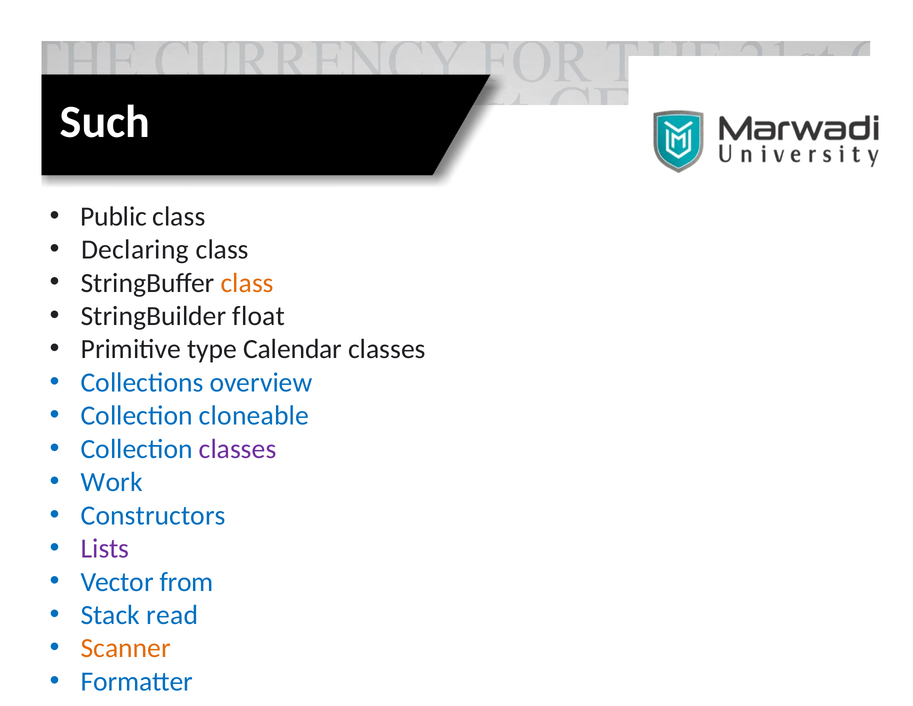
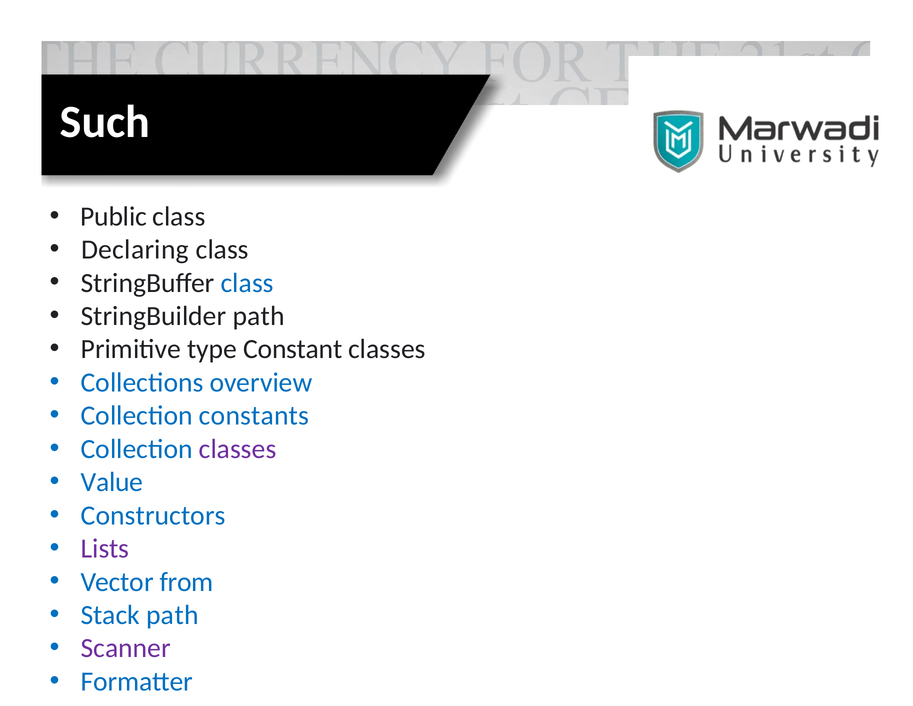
class colour: orange -> blue (247, 283)
StringBuilder float: float -> path (259, 316)
Calendar: Calendar -> Constant (293, 349)
cloneable: cloneable -> constants (254, 415)
Work: Work -> Value (112, 482)
Stack read: read -> path (172, 615)
Scanner colour: orange -> purple (126, 648)
